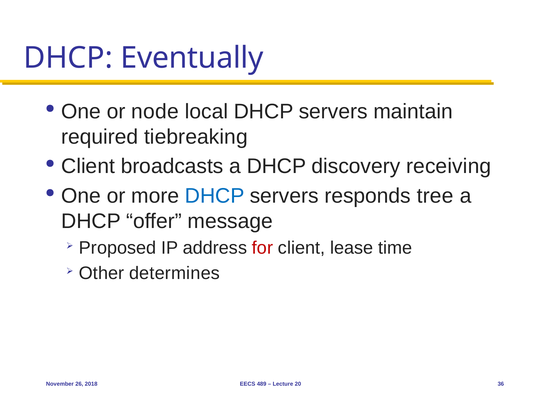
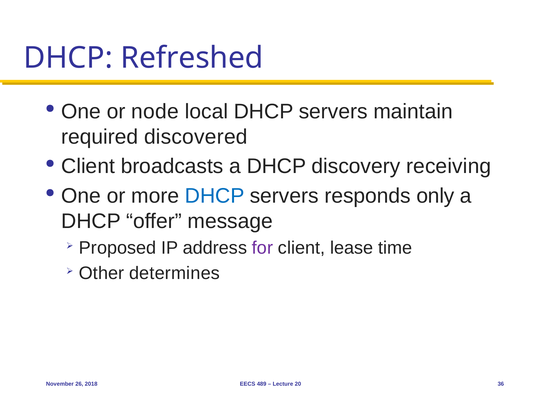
Eventually: Eventually -> Refreshed (192, 58)
tiebreaking: tiebreaking -> discovered (196, 137)
tree: tree -> only (435, 196)
for colour: red -> purple (263, 248)
